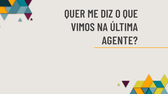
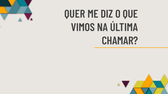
AGENTE: AGENTE -> CHAMAR (120, 41)
